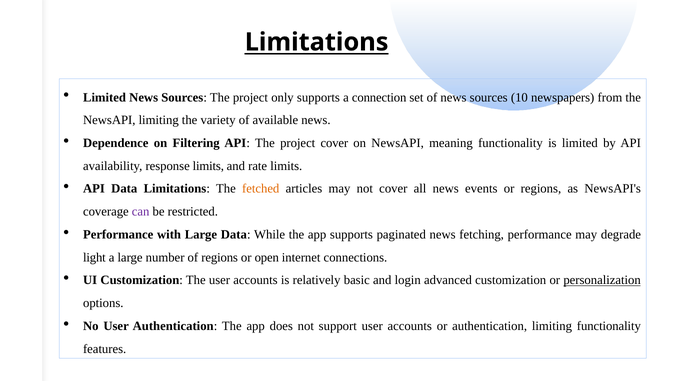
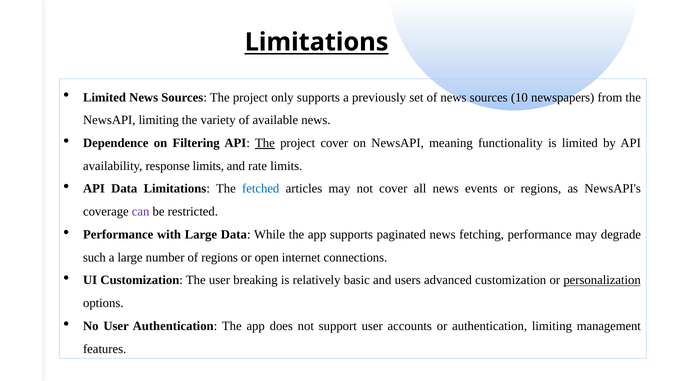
connection: connection -> previously (379, 97)
The underline: none -> present (265, 143)
fetched colour: orange -> blue (261, 188)
light: light -> such (94, 257)
The user accounts: accounts -> breaking (255, 280)
login: login -> users (408, 280)
limiting functionality: functionality -> management (609, 325)
